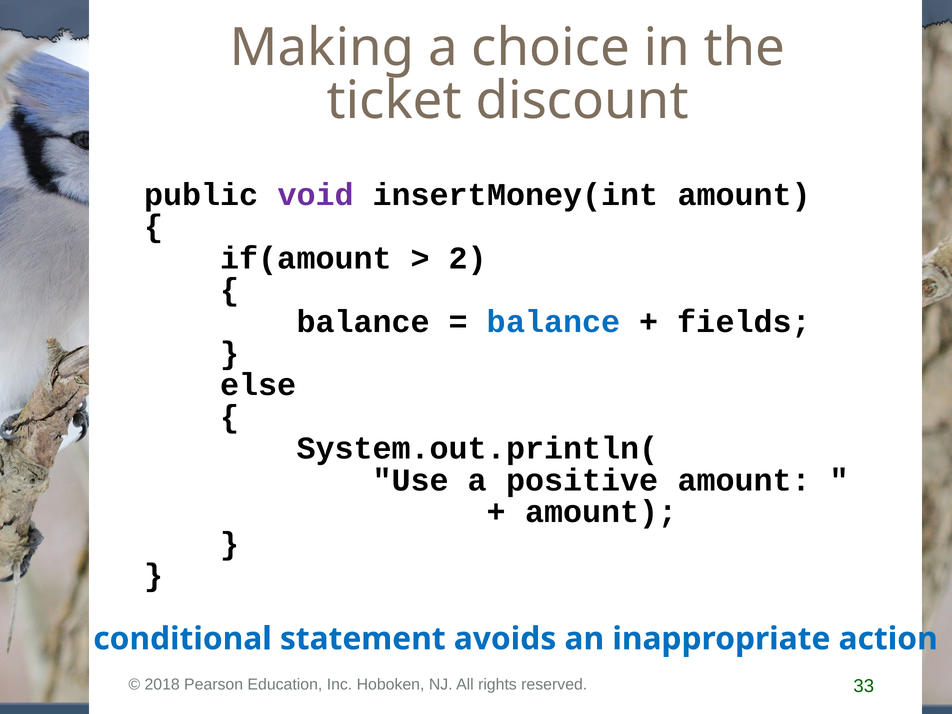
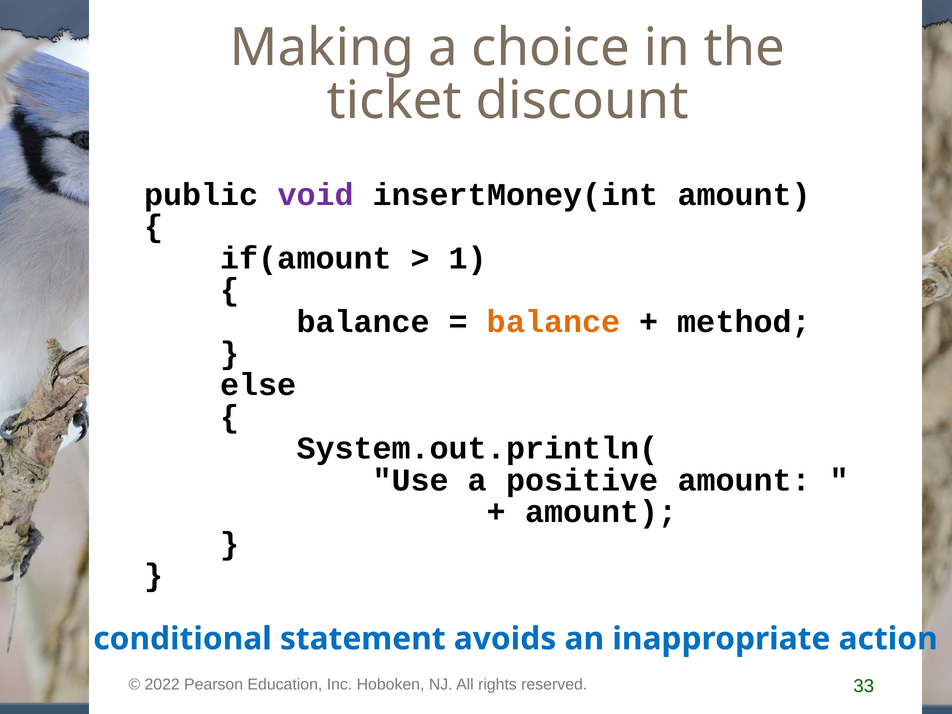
2: 2 -> 1 (468, 258)
balance colour: blue -> orange (554, 322)
fields: fields -> method (744, 322)
2018: 2018 -> 2022 (162, 684)
